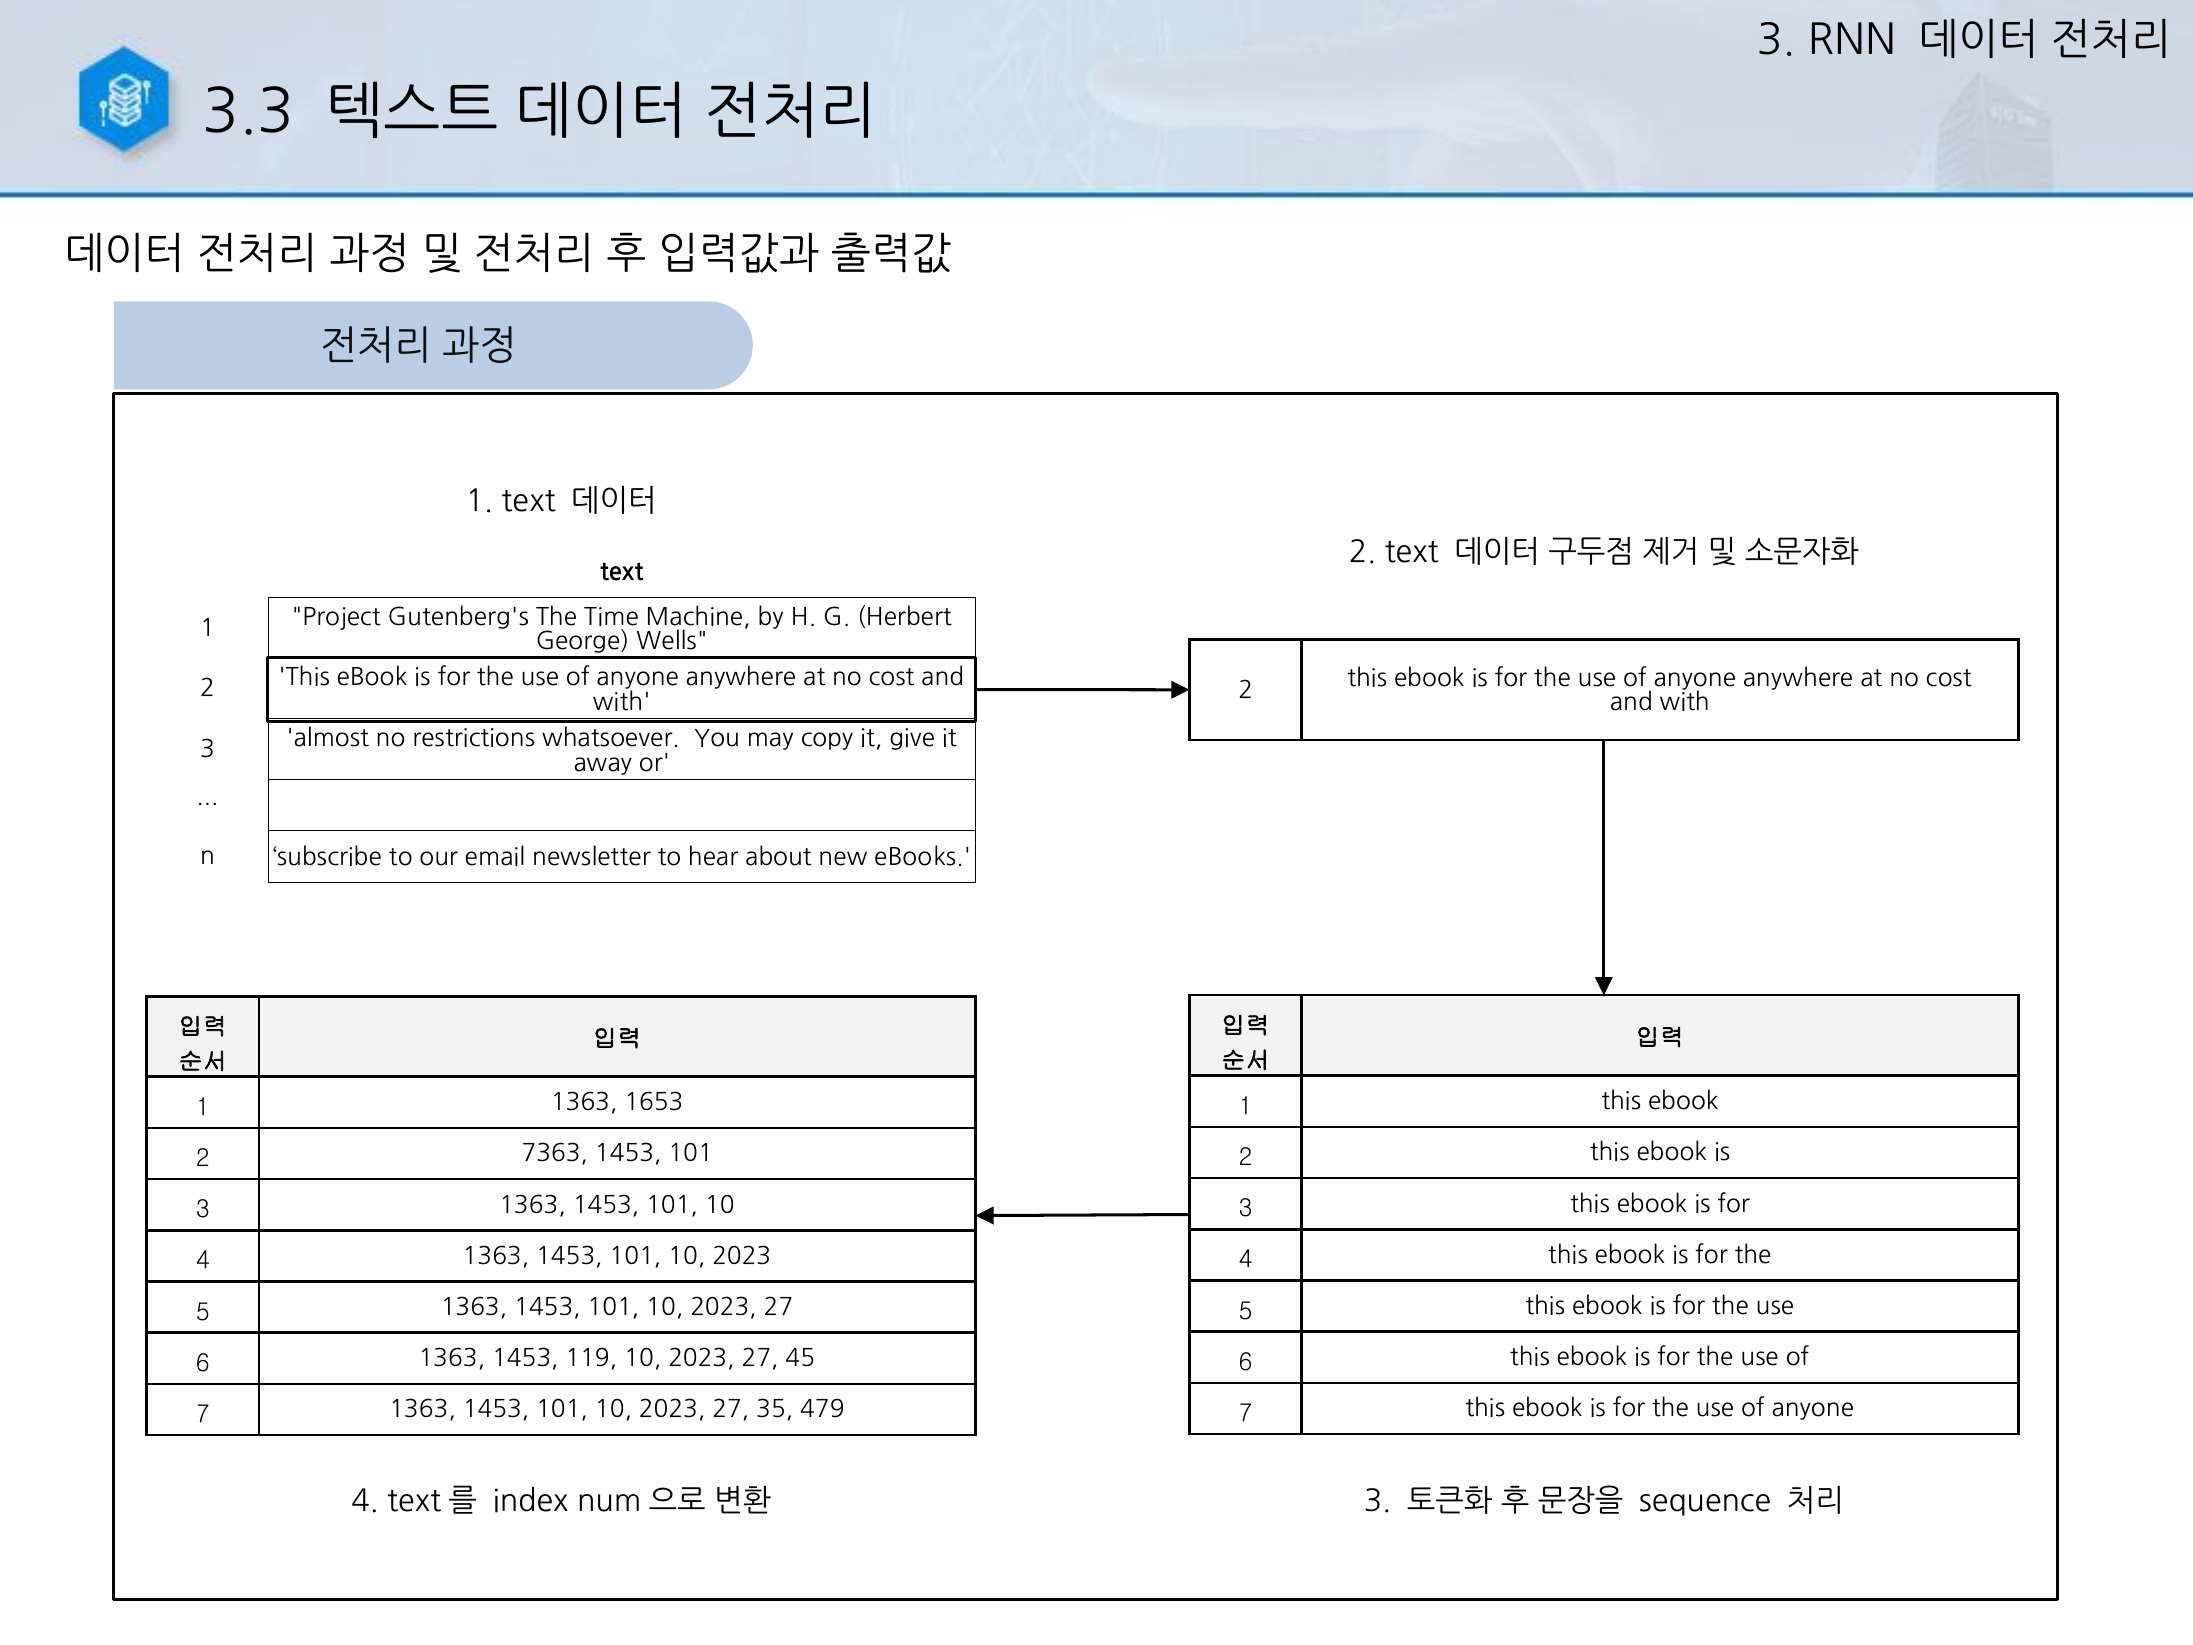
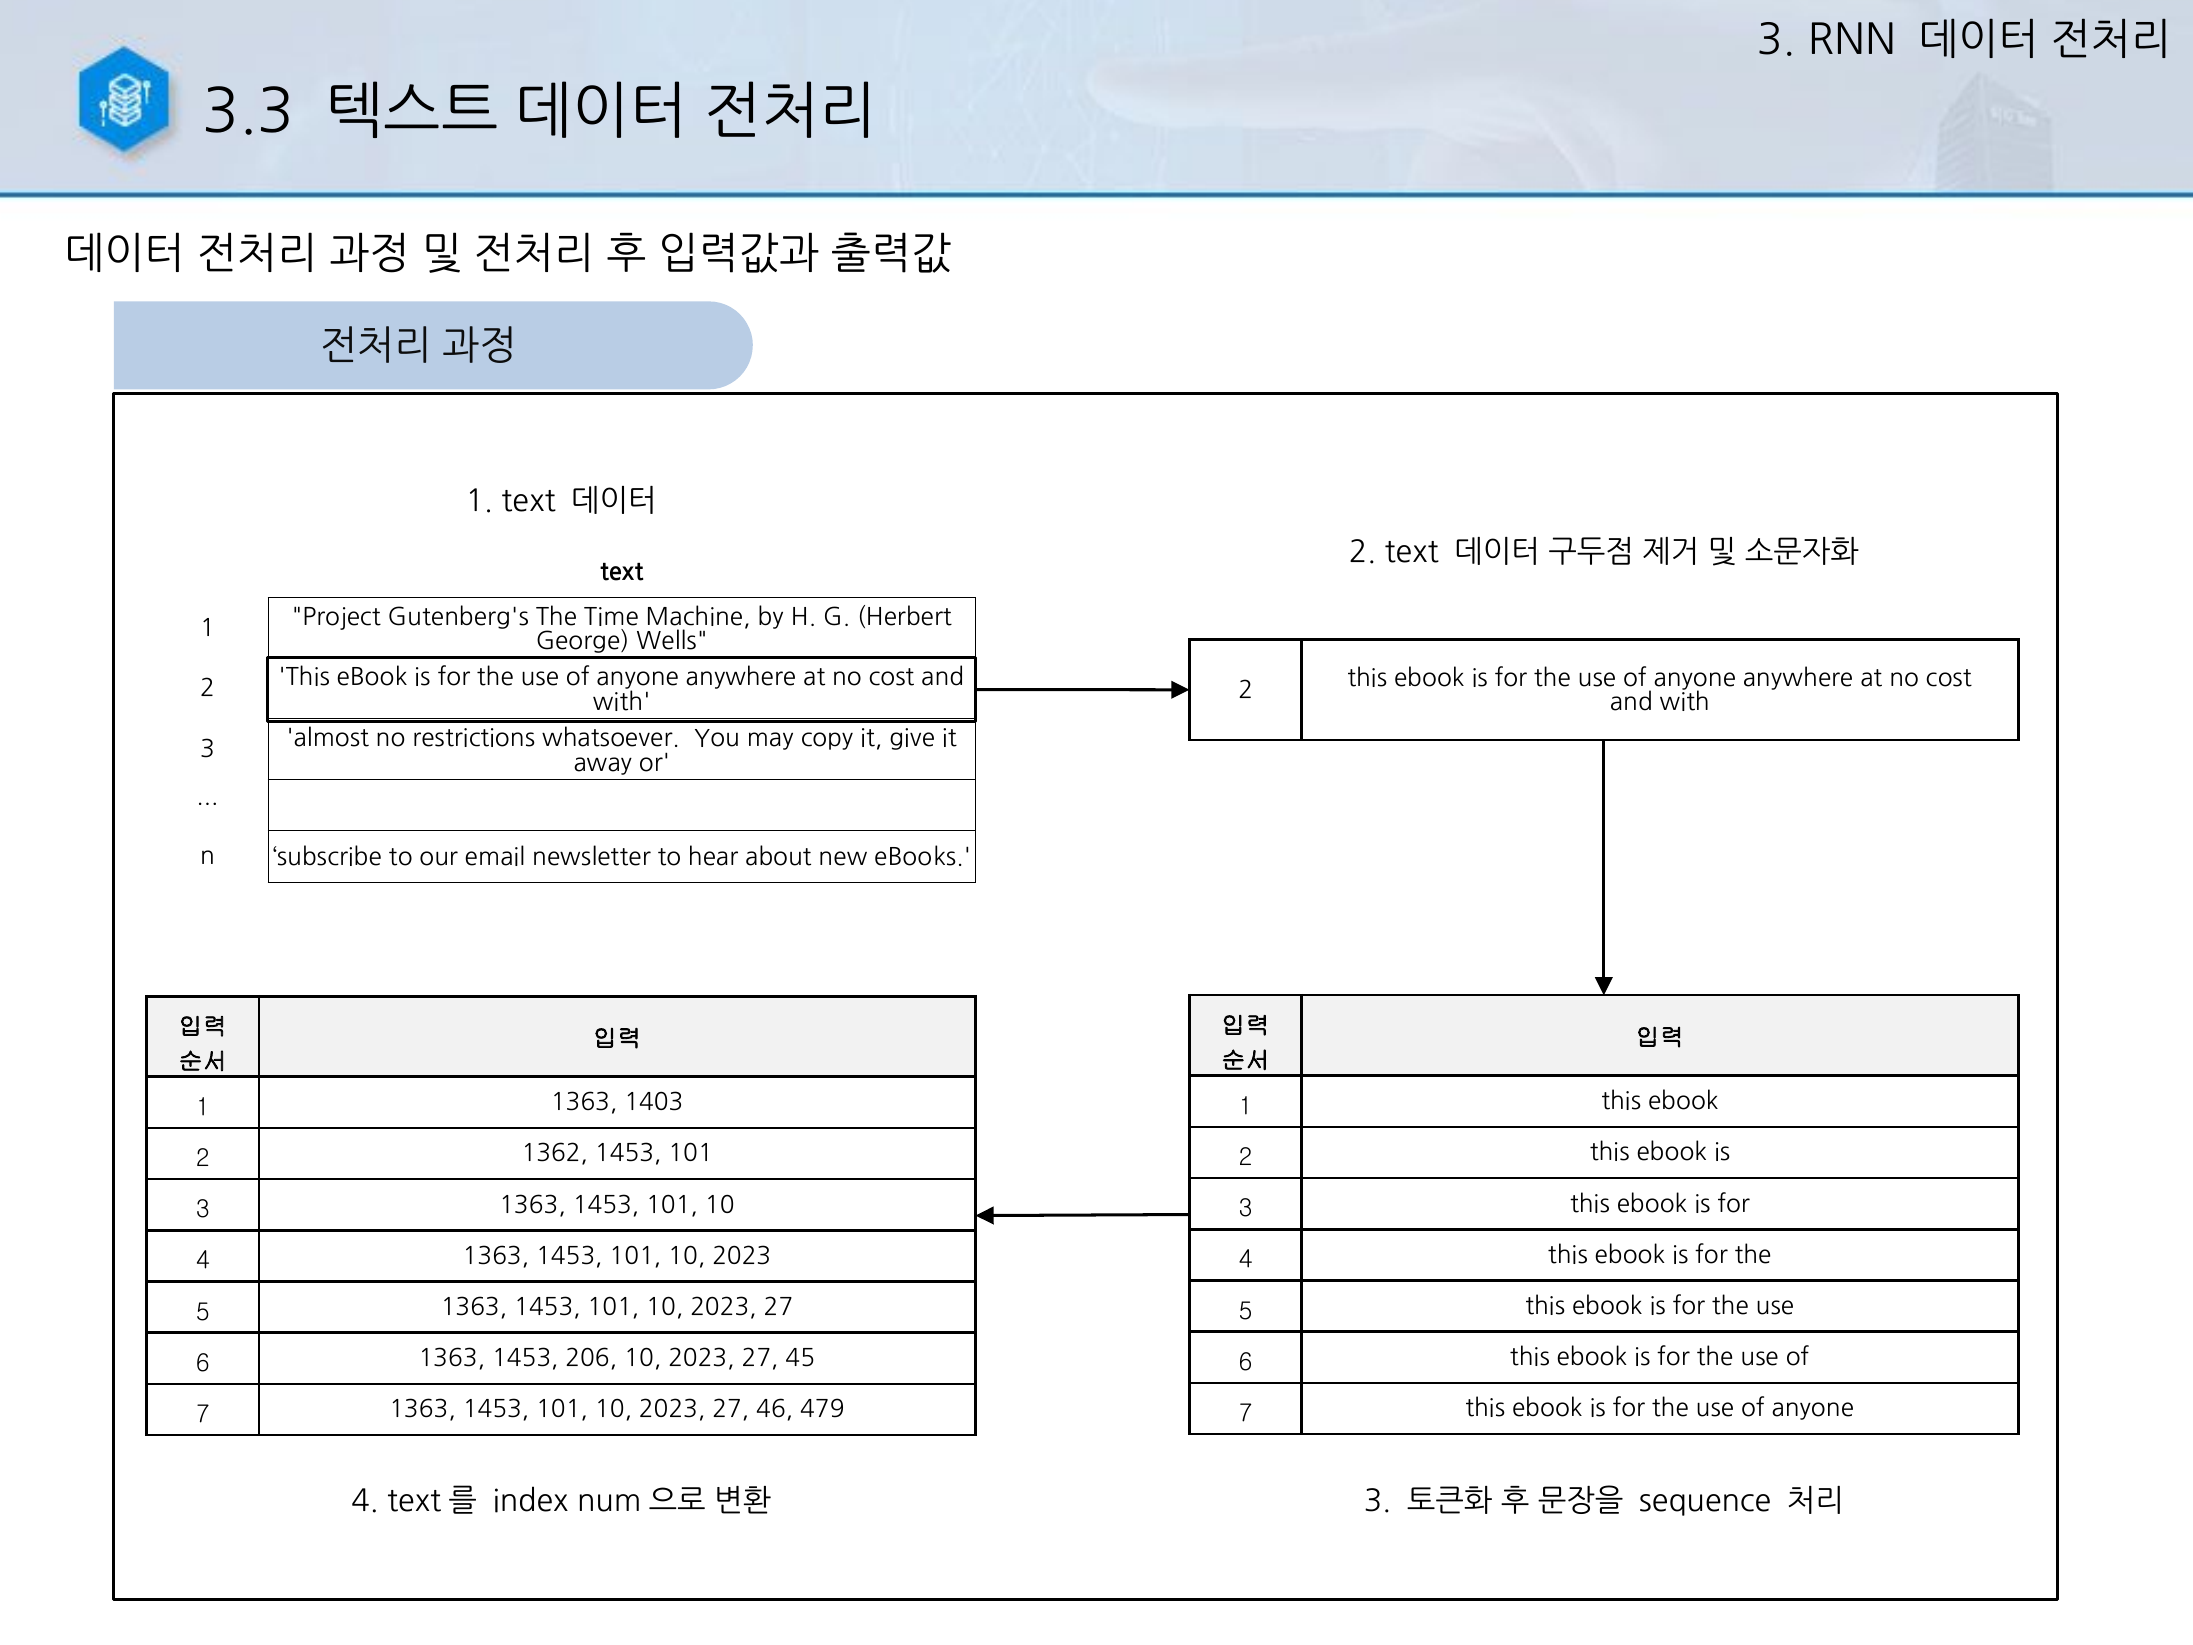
1653: 1653 -> 1403 (654, 1103)
7363: 7363 -> 1362 (555, 1154)
119: 119 -> 206 (591, 1359)
35: 35 -> 46 (775, 1410)
